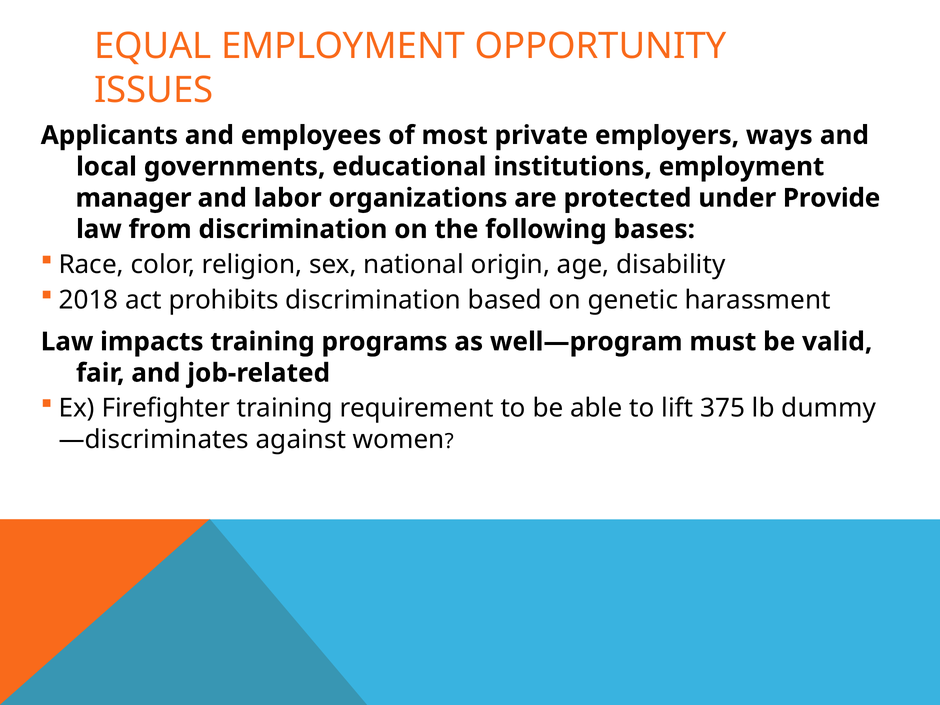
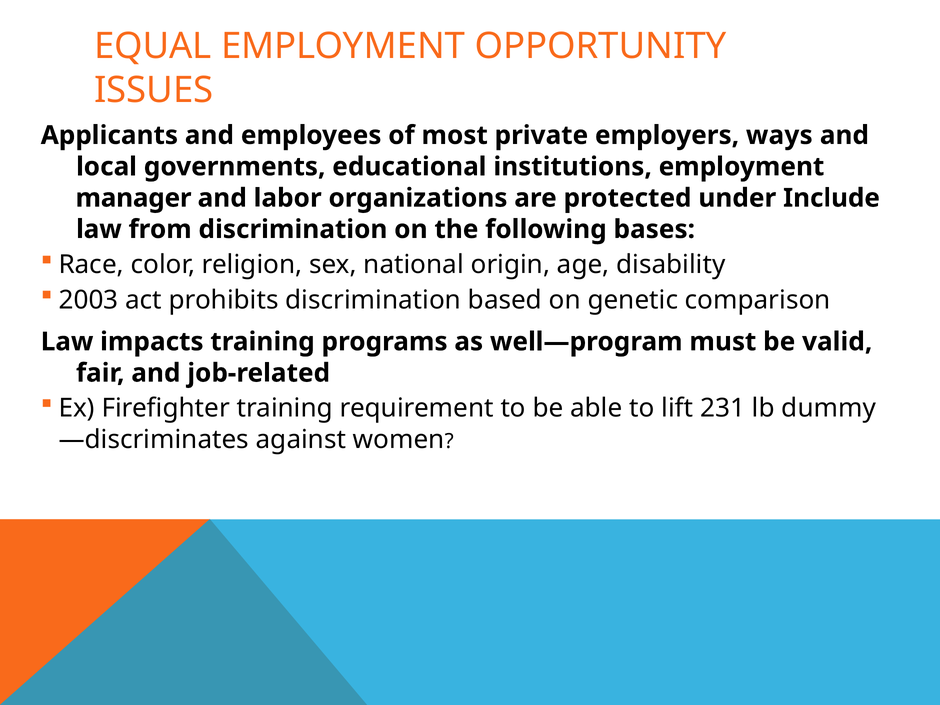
Provide: Provide -> Include (831, 198)
2018: 2018 -> 2003 (89, 300)
harassment: harassment -> comparison (758, 300)
375: 375 -> 231 (723, 408)
